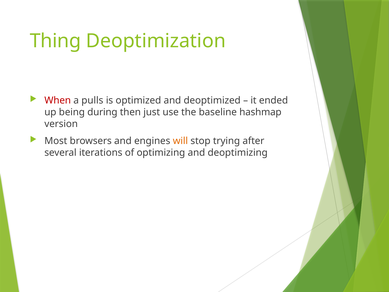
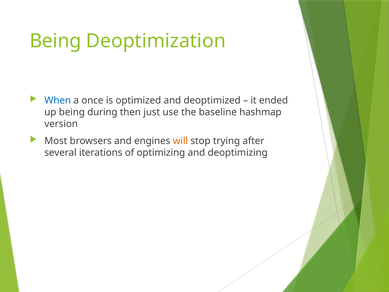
Thing: Thing -> Being (55, 41)
When colour: red -> blue (58, 100)
pulls: pulls -> once (92, 100)
